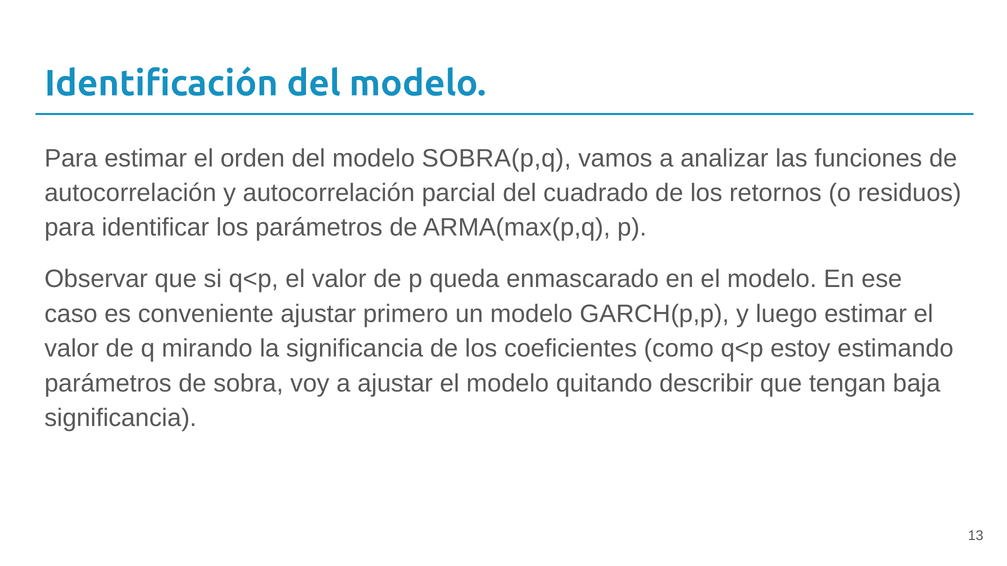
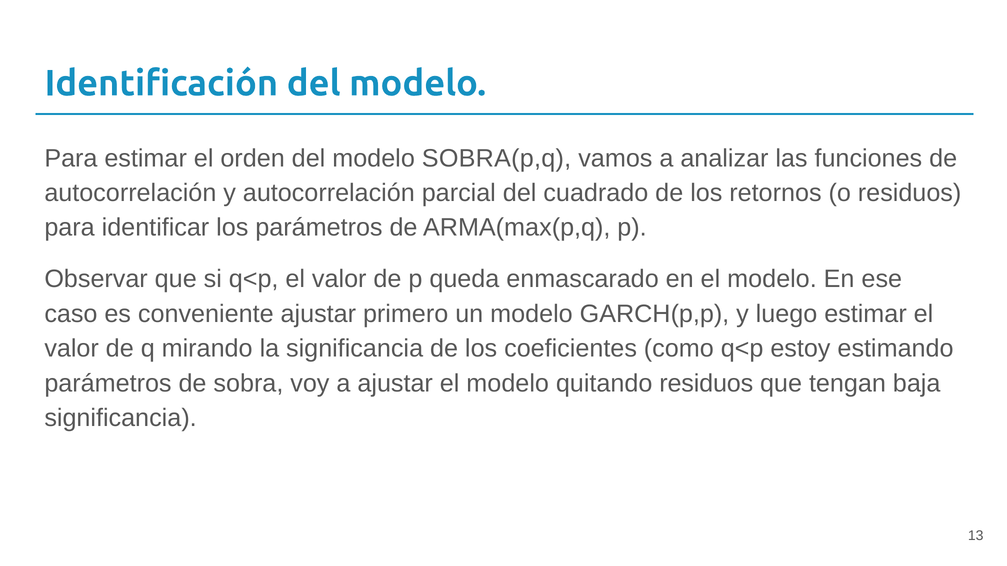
quitando describir: describir -> residuos (706, 384)
